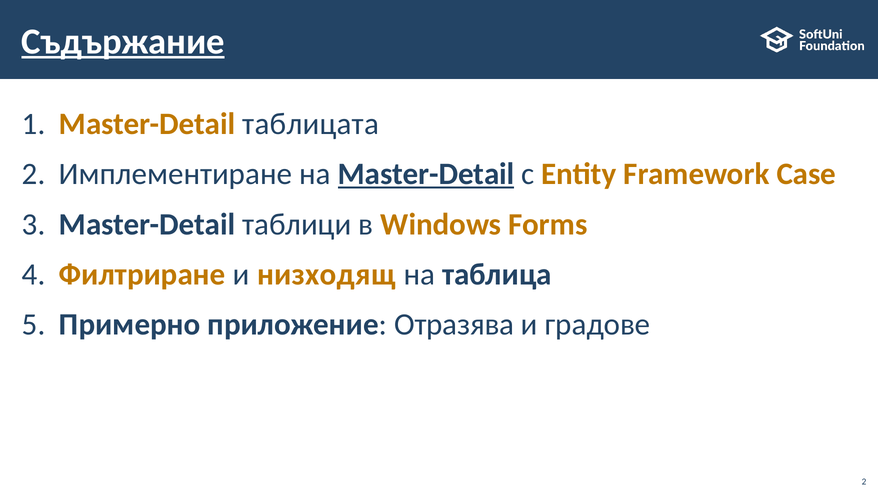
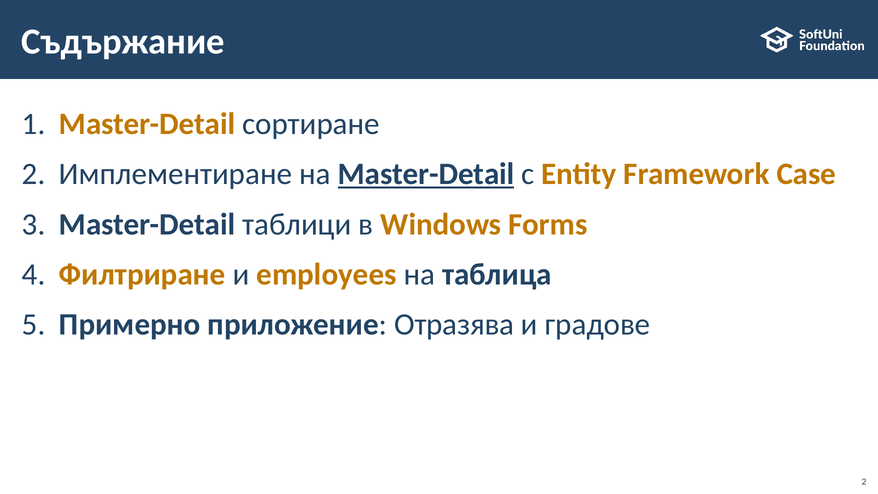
Съдържание underline: present -> none (123, 42)
таблицата: таблицата -> сортиране (311, 124)
низходящ: низходящ -> employees (327, 274)
